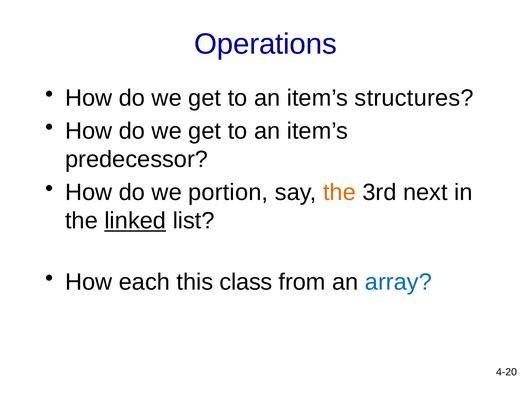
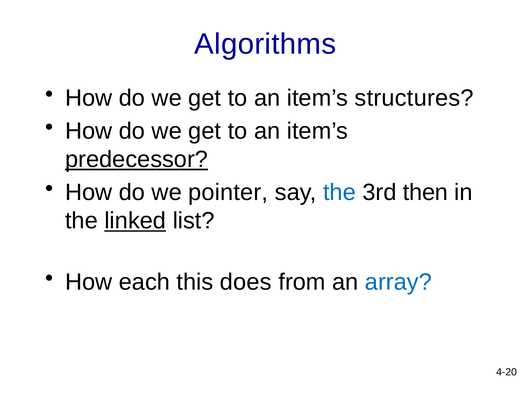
Operations: Operations -> Algorithms (265, 44)
predecessor underline: none -> present (137, 159)
portion: portion -> pointer (228, 193)
the colour: orange -> blue (339, 193)
next: next -> then (425, 193)
class: class -> does (246, 282)
